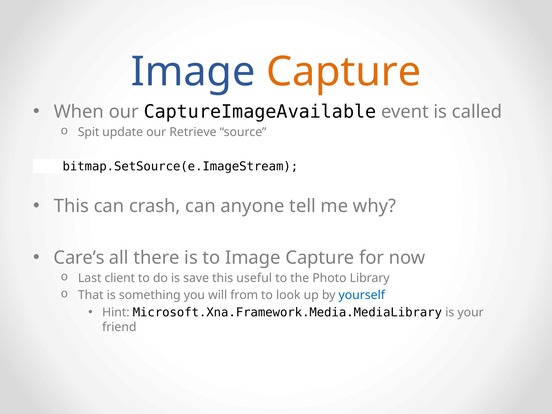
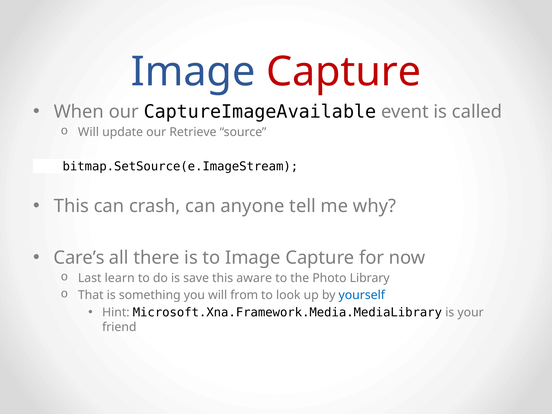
Capture colour: orange -> red (344, 72)
Spit: Spit -> Will (89, 132)
client: client -> learn (120, 278)
useful: useful -> aware (254, 278)
